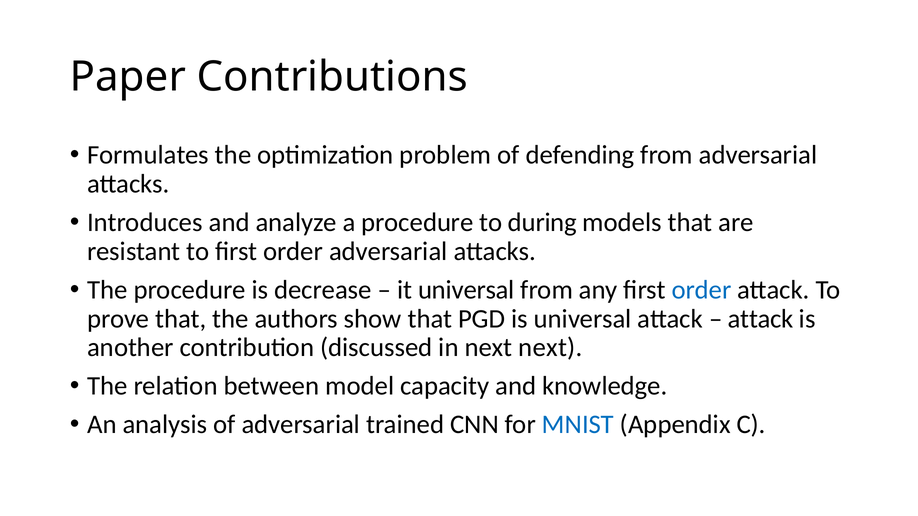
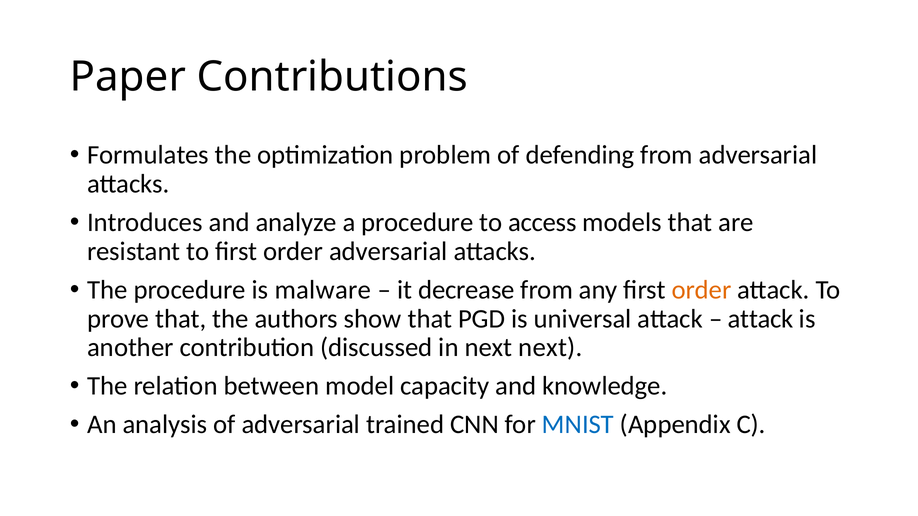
during: during -> access (542, 223)
decrease: decrease -> malware (323, 290)
it universal: universal -> decrease (466, 290)
order colour: blue -> orange (701, 290)
